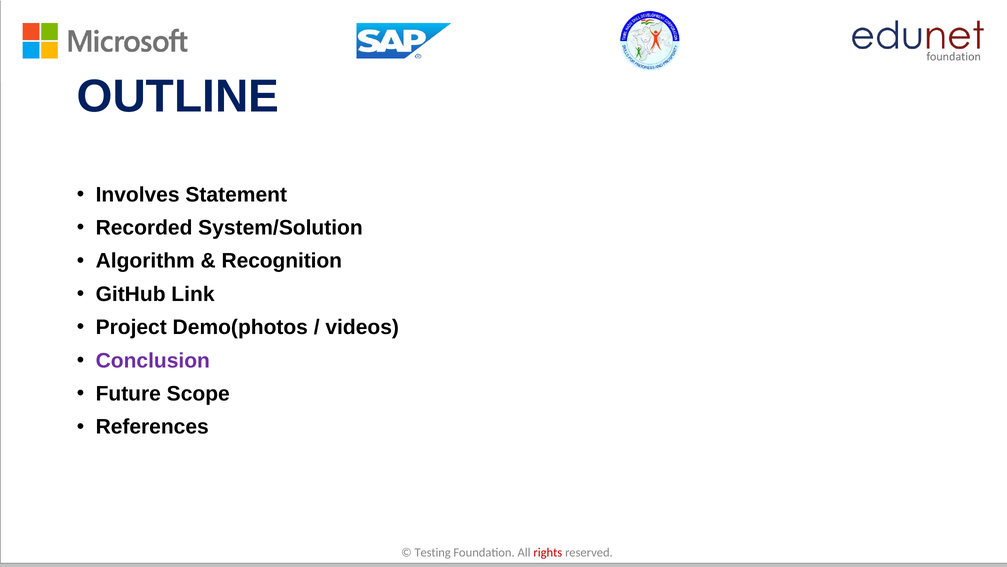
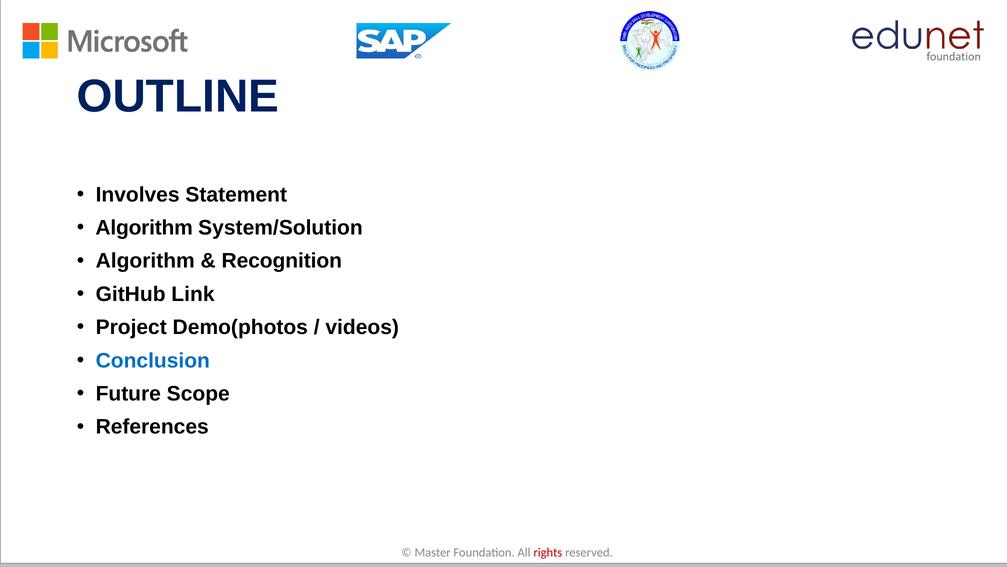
Recorded: Recorded -> Algorithm (144, 228)
Conclusion colour: purple -> blue (153, 360)
Testing: Testing -> Master (433, 552)
